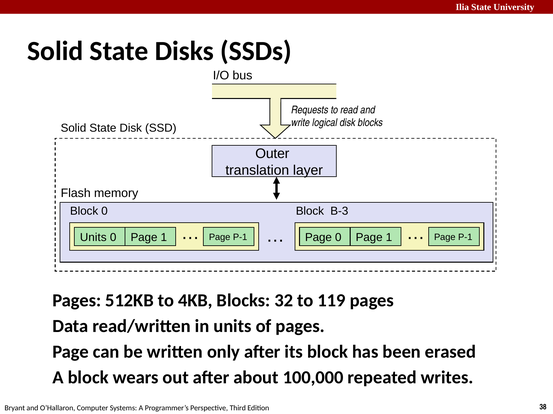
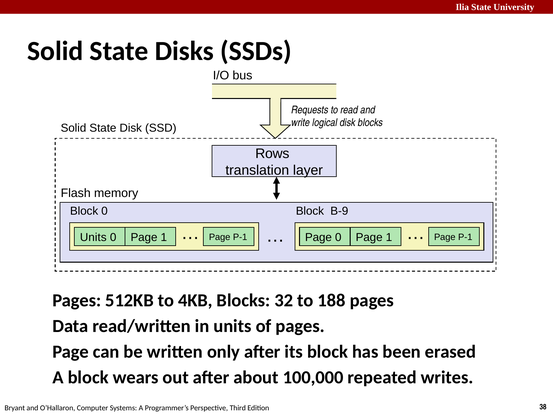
Outer: Outer -> Rows (272, 154)
B-3: B-3 -> B-9 (339, 211)
119: 119 -> 188 (331, 301)
